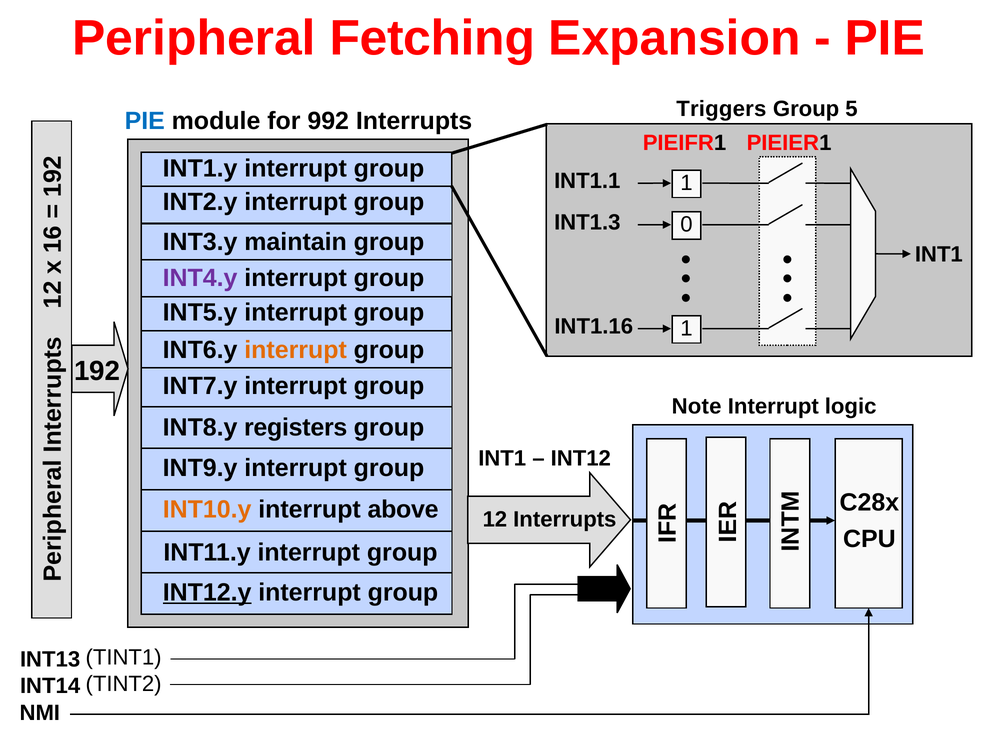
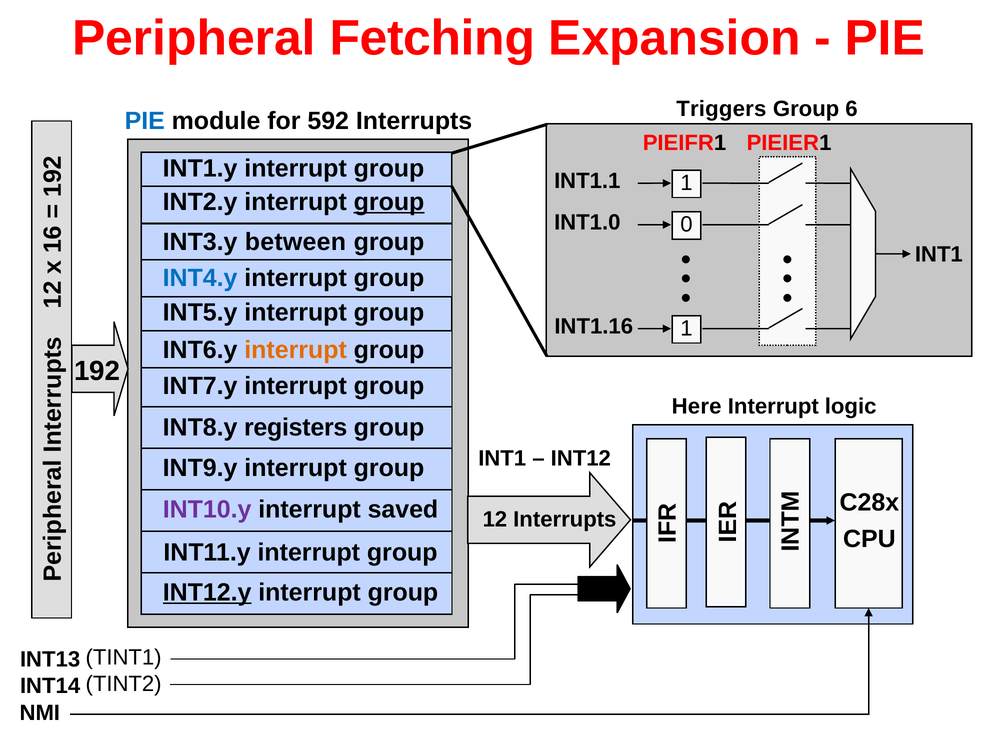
Group 5: 5 -> 6 (852, 109)
992: 992 -> 592 (328, 121)
group underline: none -> present (389, 202)
INT1.3: INT1.3 -> INT1.0 (587, 223)
maintain: maintain -> between (295, 242)
INT4.y colour: purple -> blue (200, 278)
Note: Note -> Here (697, 407)
INT10.y colour: orange -> purple (207, 510)
above: above -> saved (403, 510)
